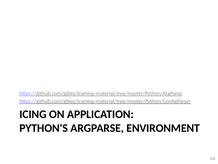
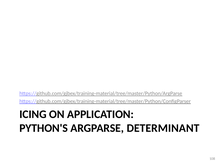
ENVIRONMENT: ENVIRONMENT -> DETERMINANT (163, 128)
